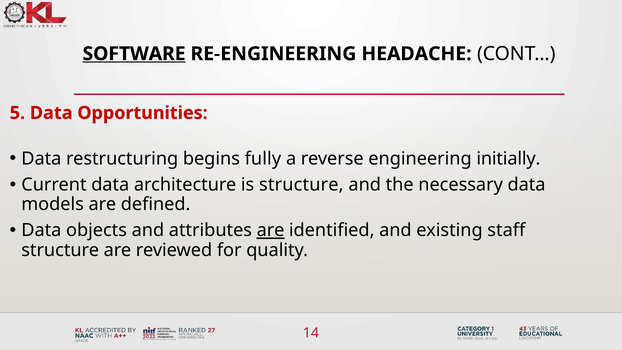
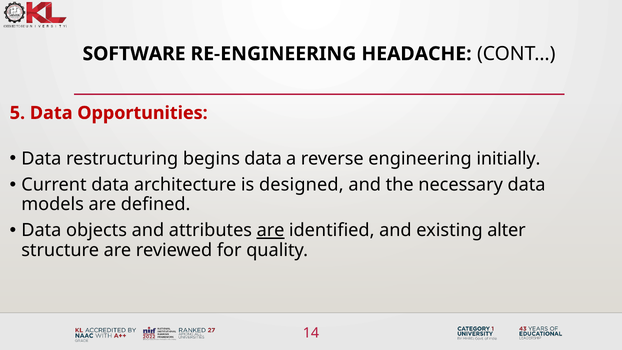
SOFTWARE underline: present -> none (134, 54)
begins fully: fully -> data (263, 159)
is structure: structure -> designed (301, 185)
staff: staff -> alter (506, 230)
